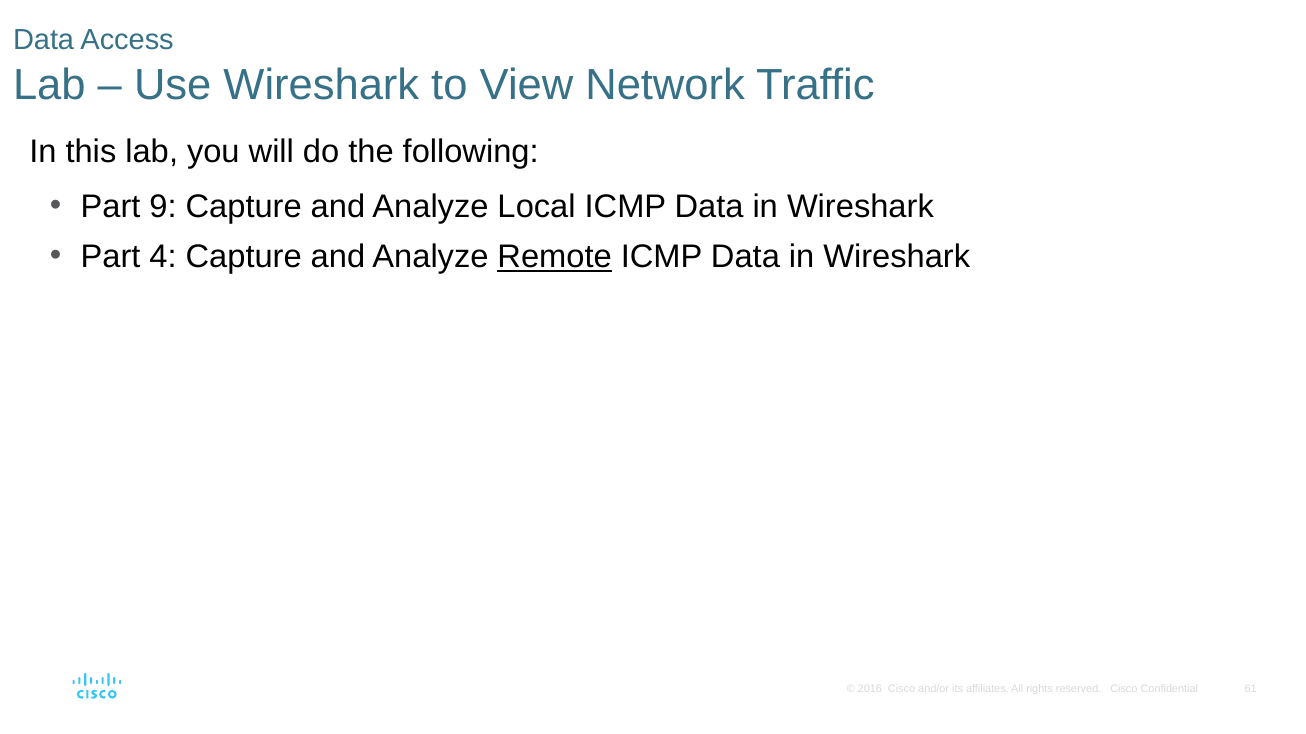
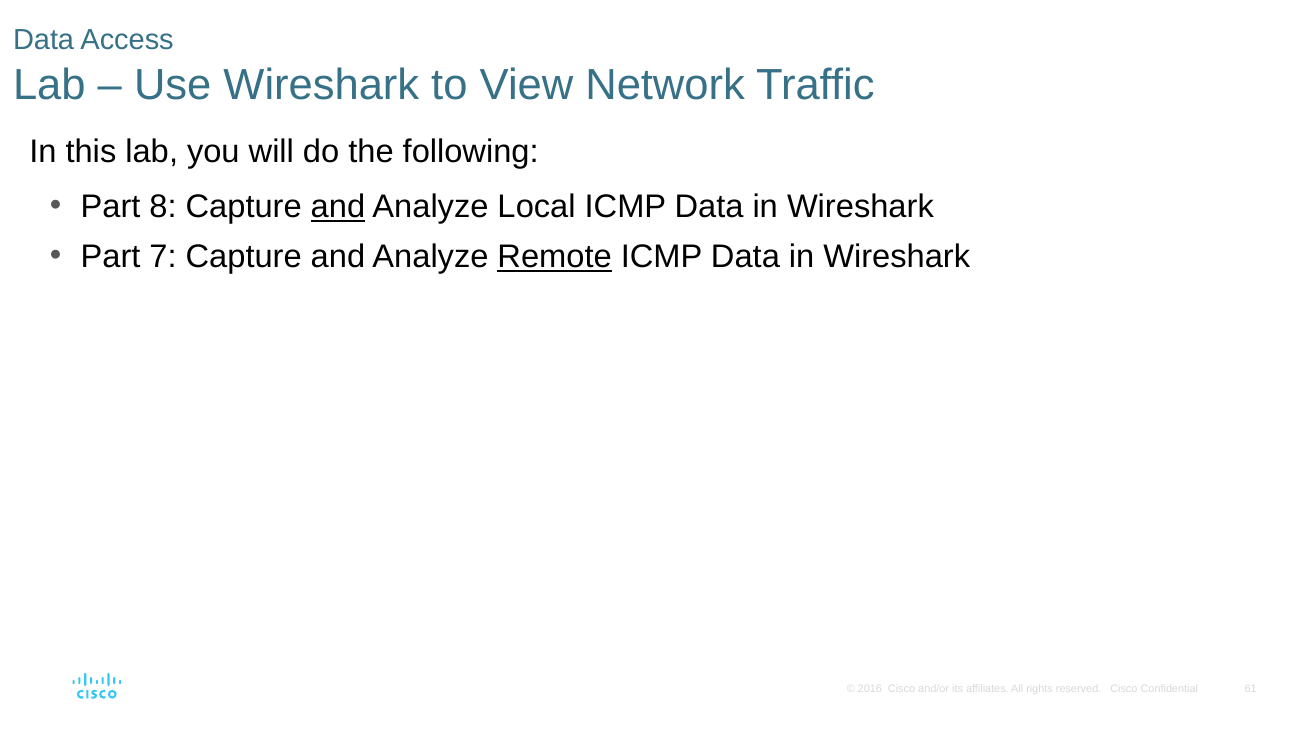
9: 9 -> 8 (163, 207)
and underline: none -> present (338, 207)
4: 4 -> 7 (163, 257)
